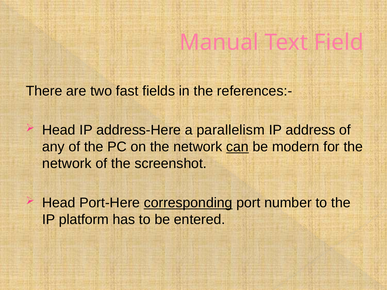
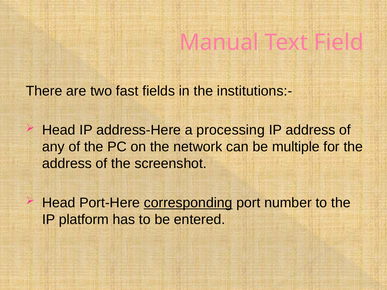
references:-: references:- -> institutions:- (255, 91)
parallelism: parallelism -> processing (231, 130)
can underline: present -> none (237, 147)
modern: modern -> multiple (296, 147)
network: network -> address (67, 164)
